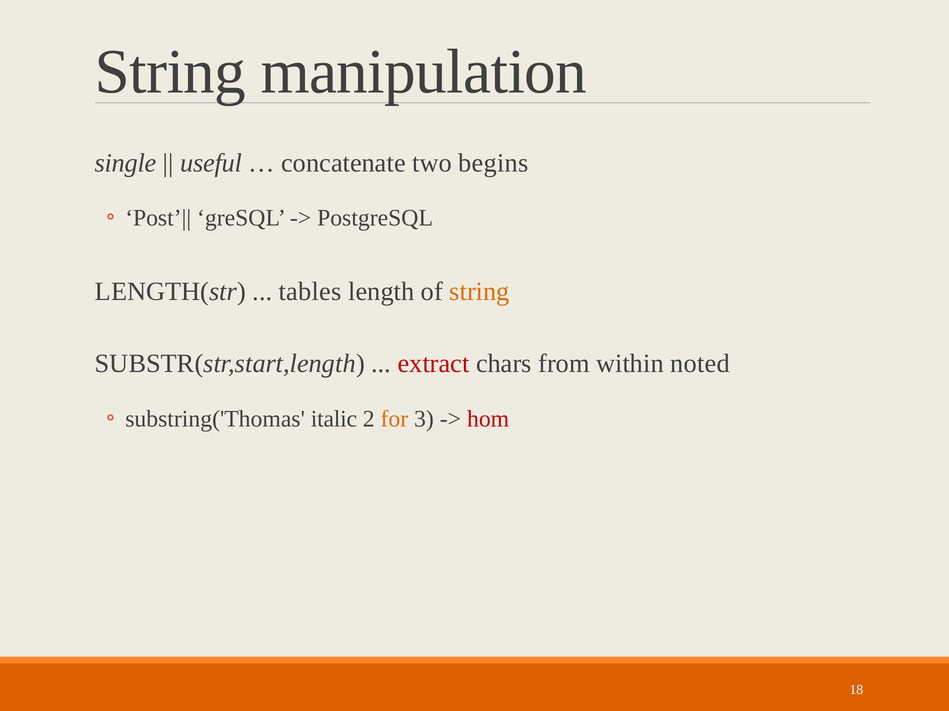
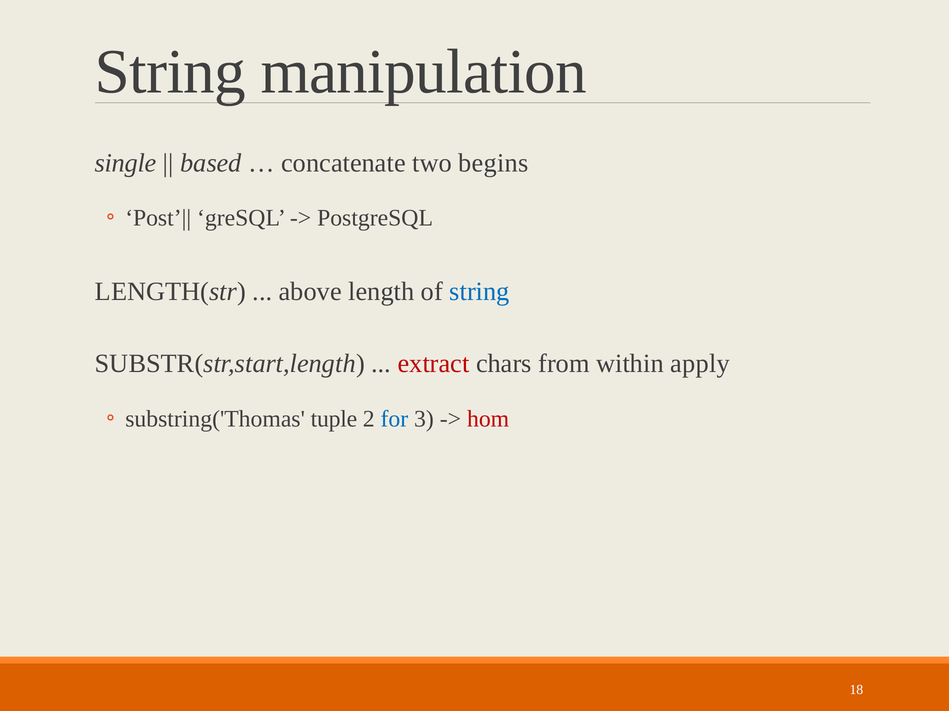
useful: useful -> based (211, 163)
tables: tables -> above (310, 292)
string colour: orange -> blue (479, 292)
noted: noted -> apply (700, 364)
italic: italic -> tuple (334, 419)
for colour: orange -> blue (394, 419)
